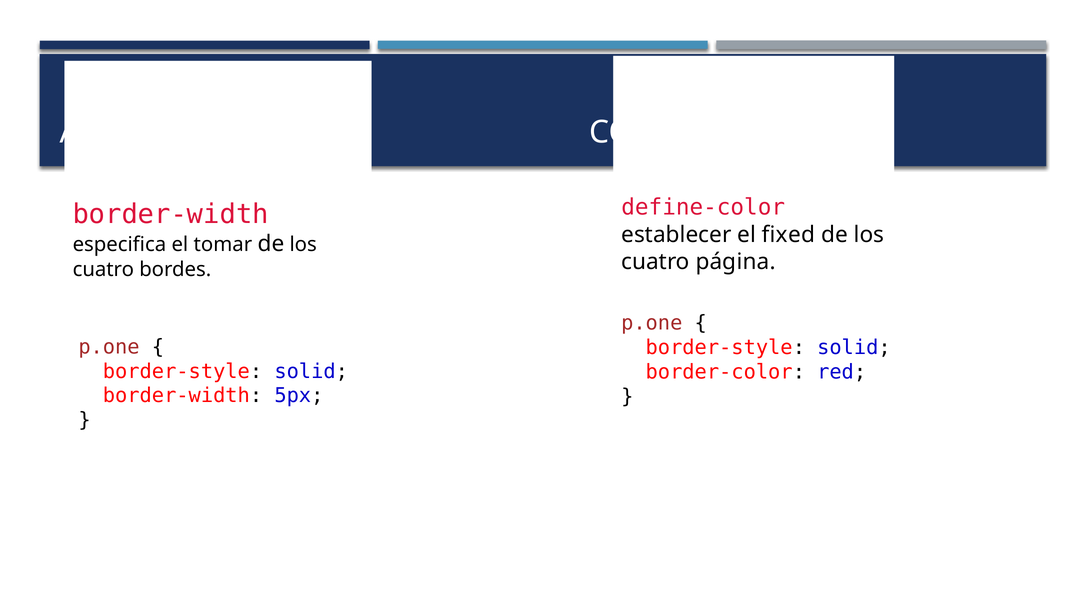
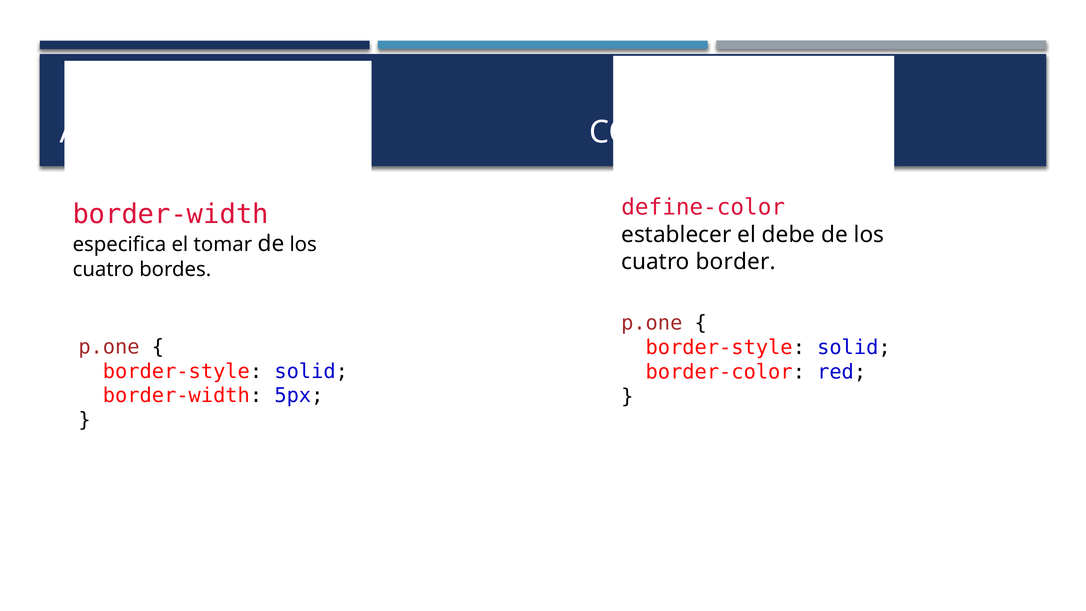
fixed: fixed -> debe (789, 235)
página: página -> border (736, 262)
